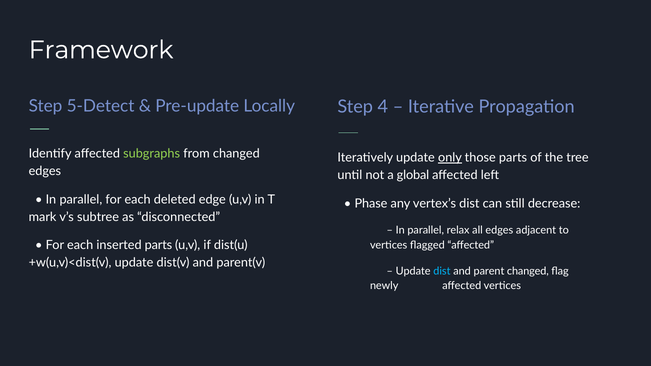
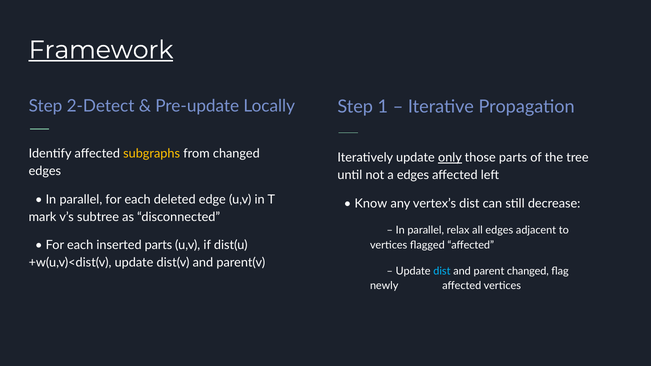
Framework underline: none -> present (101, 50)
5-Detect: 5-Detect -> 2-Detect (101, 106)
4: 4 -> 1 (383, 107)
subgraphs colour: light green -> yellow (152, 154)
a global: global -> edges (413, 175)
Phase: Phase -> Know (371, 204)
